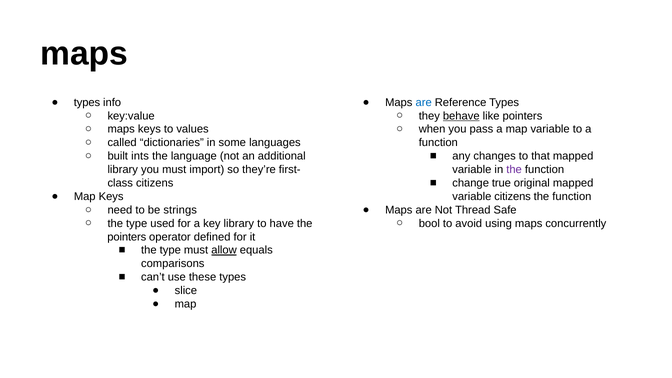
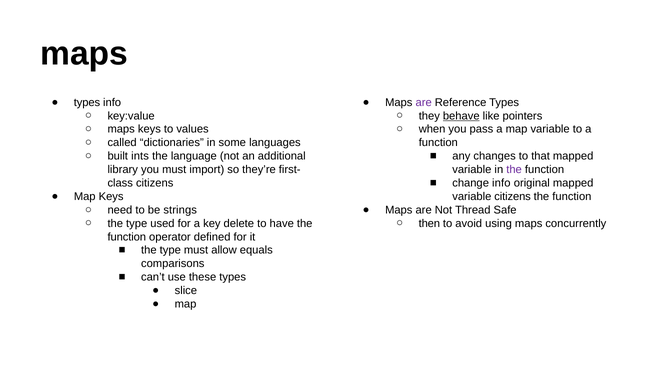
are colour: blue -> purple (424, 102)
change true: true -> info (501, 183)
key library: library -> delete (239, 223)
bool: bool -> then (429, 223)
pointers: pointers -> function (127, 237)
allow underline: present -> none (224, 250)
